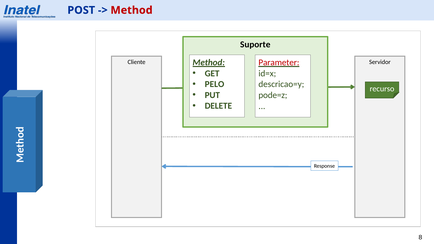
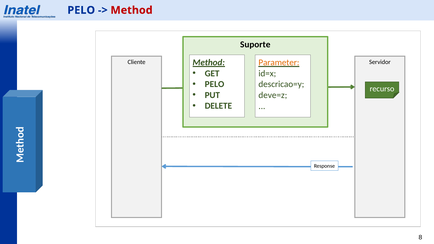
POST: POST -> PELO (81, 10)
Parameter colour: red -> orange (279, 63)
pode=z: pode=z -> deve=z (273, 95)
